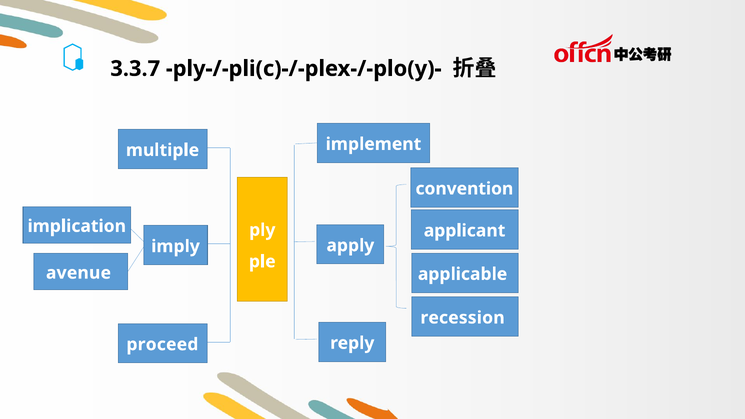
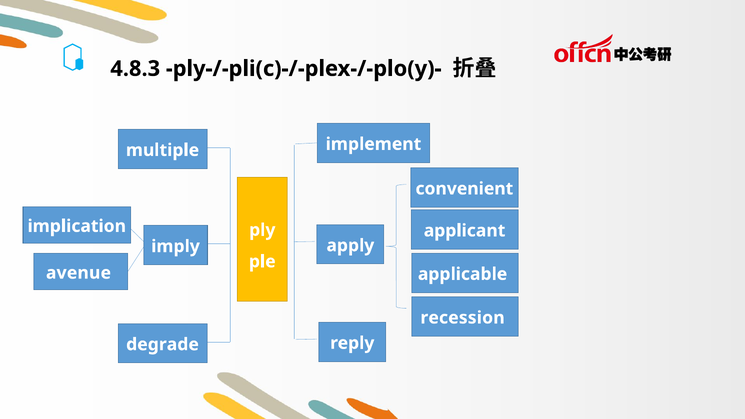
3.3.7: 3.3.7 -> 4.8.3 (135, 69)
convention: convention -> convenient (464, 189)
proceed: proceed -> degrade (162, 345)
